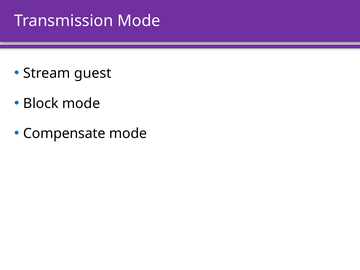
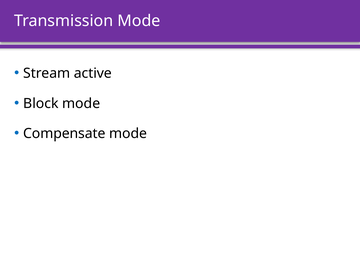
guest: guest -> active (93, 73)
